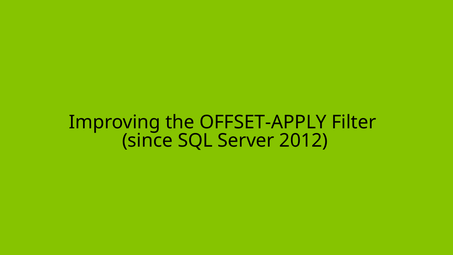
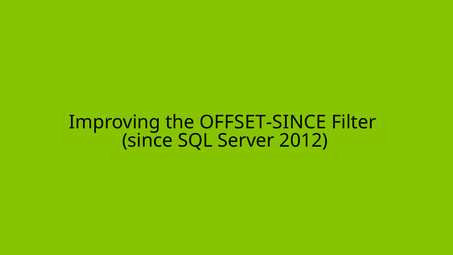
OFFSET-APPLY: OFFSET-APPLY -> OFFSET-SINCE (263, 122)
